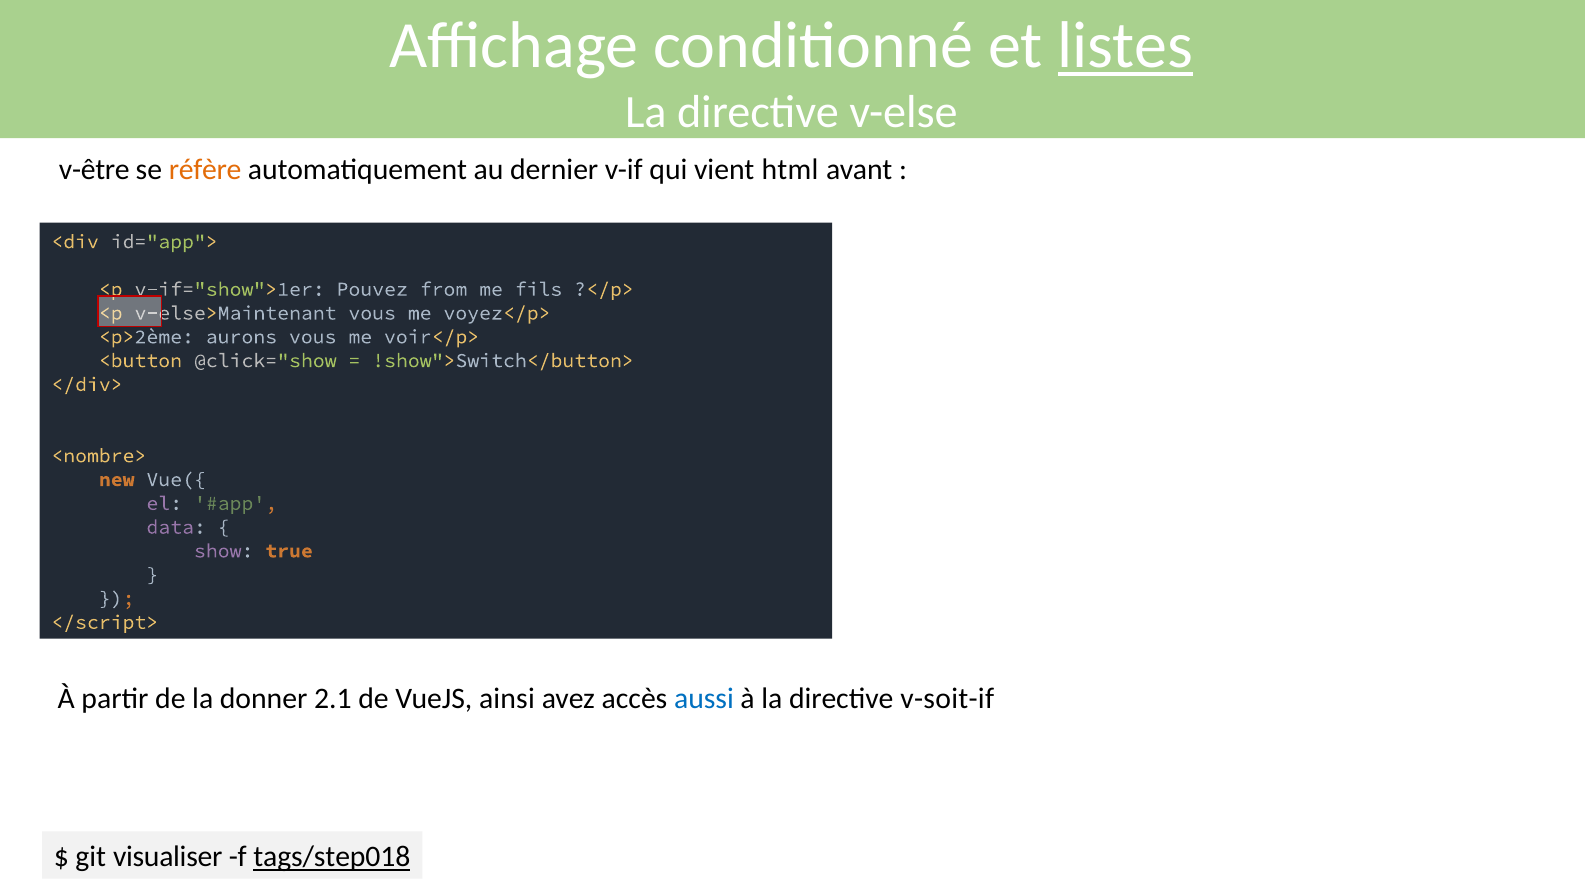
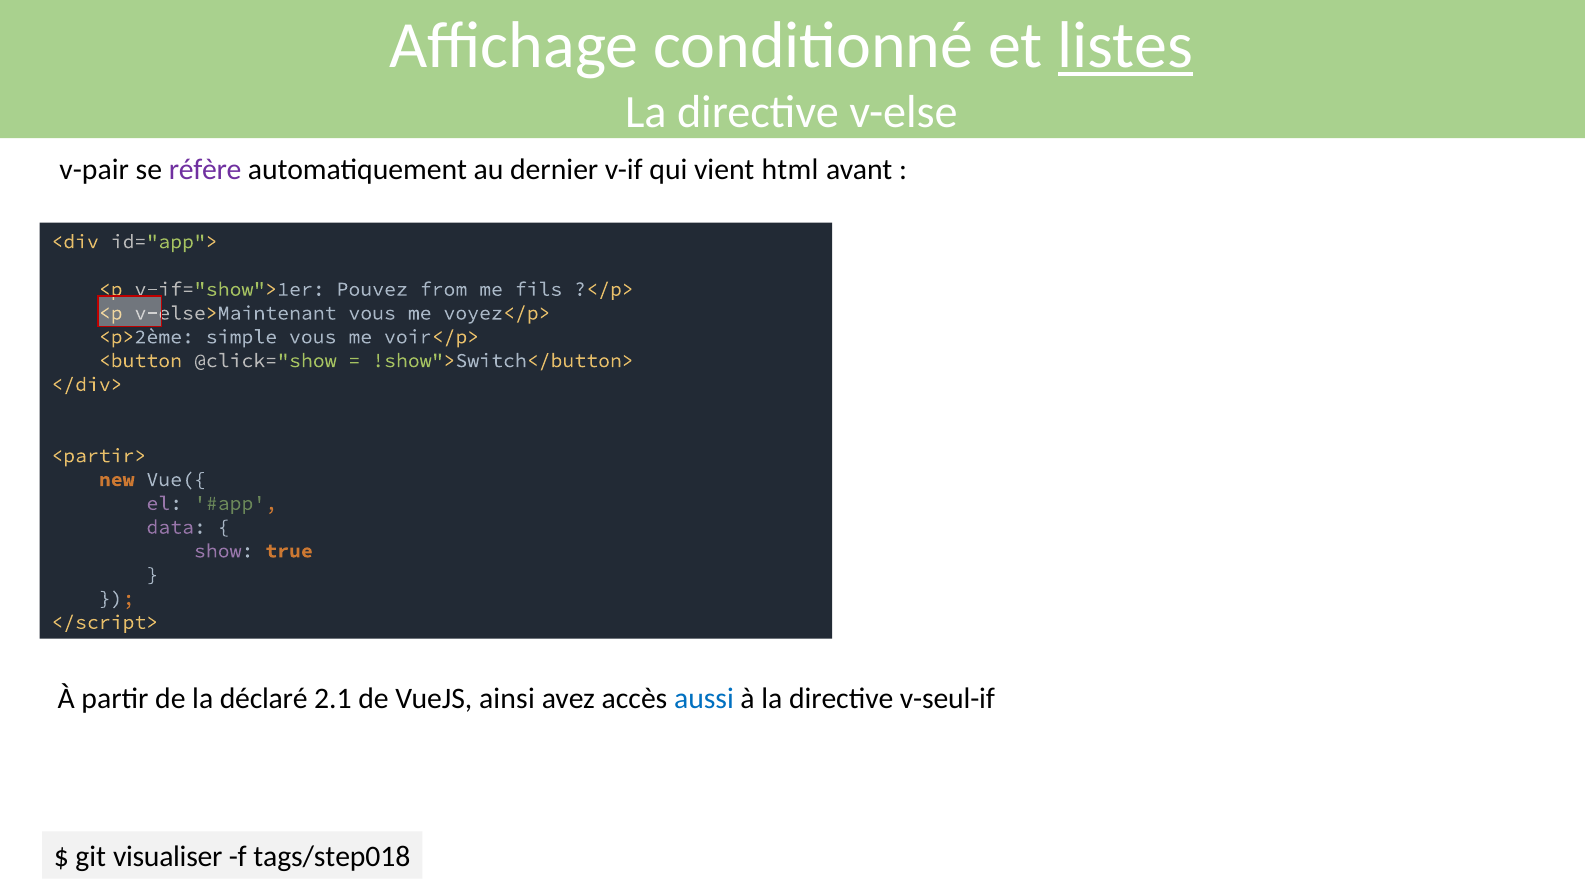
v-être: v-être -> v-pair (94, 170)
réfère colour: orange -> purple (205, 170)
aurons: aurons -> simple (241, 337)
<nombre>: <nombre> -> <partir> (99, 455)
donner: donner -> déclaré (264, 698)
v-soit-if: v-soit-if -> v-seul-if (947, 698)
tags/step018 underline: present -> none (332, 857)
